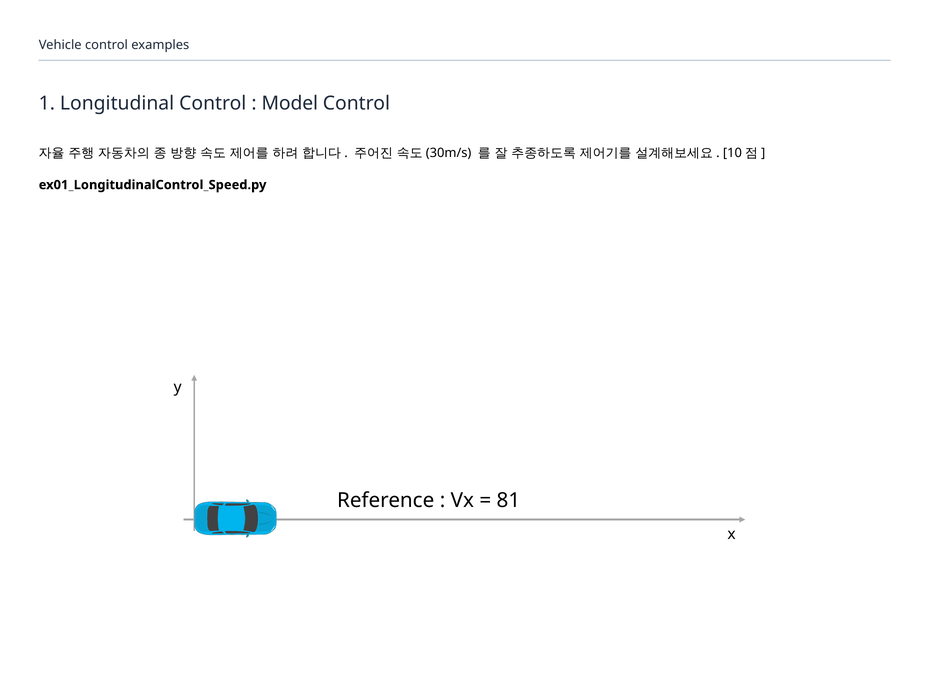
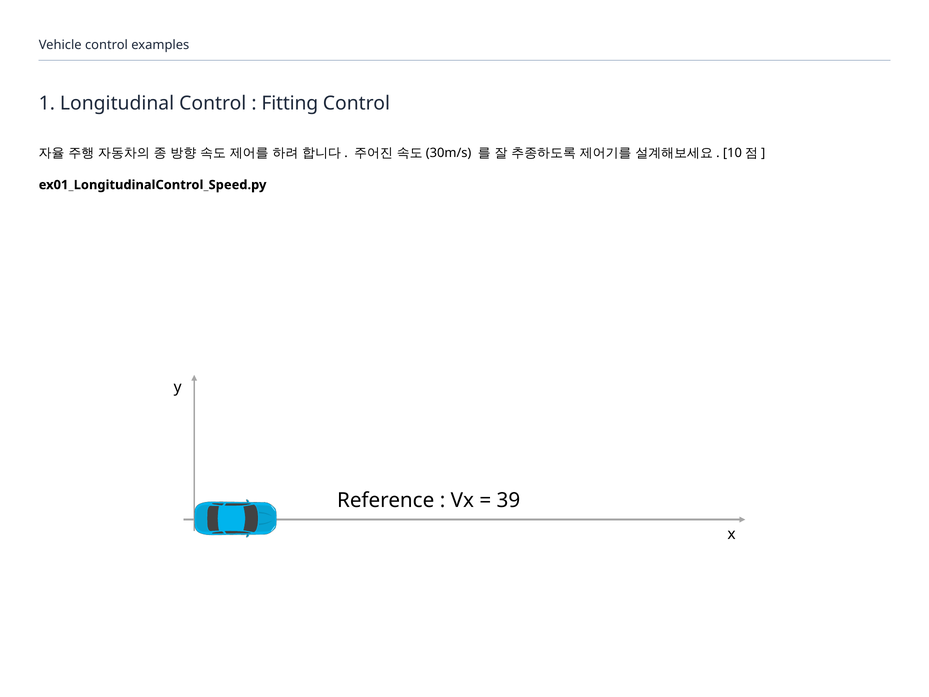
Model: Model -> Fitting (290, 103)
81: 81 -> 39 (508, 500)
